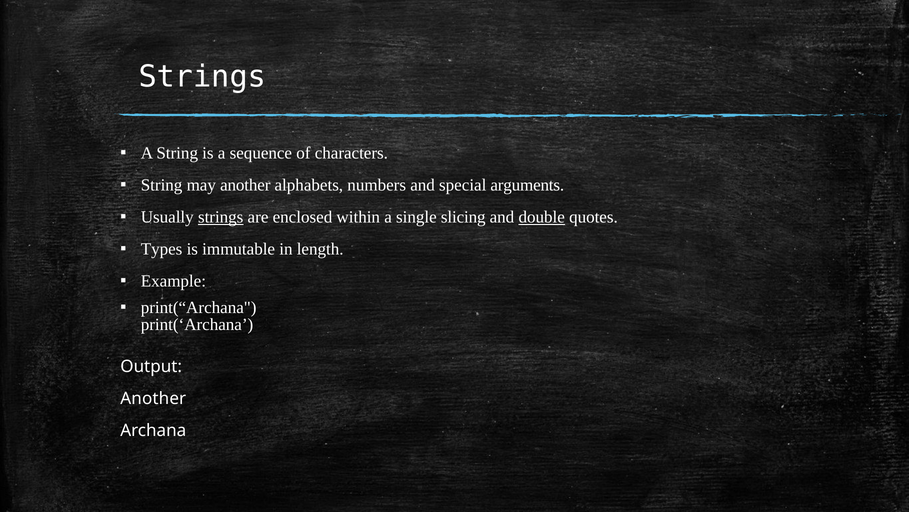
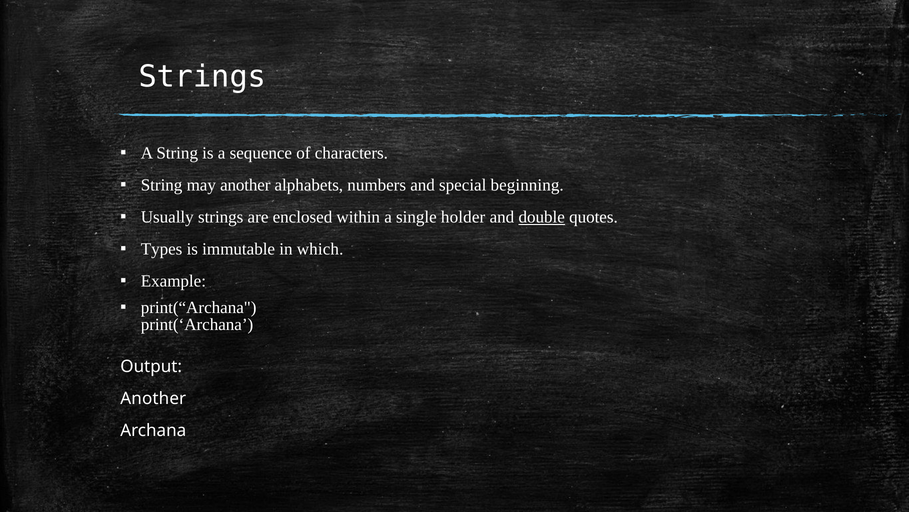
arguments: arguments -> beginning (527, 185)
strings underline: present -> none (221, 217)
slicing: slicing -> holder (463, 217)
length: length -> which (320, 249)
